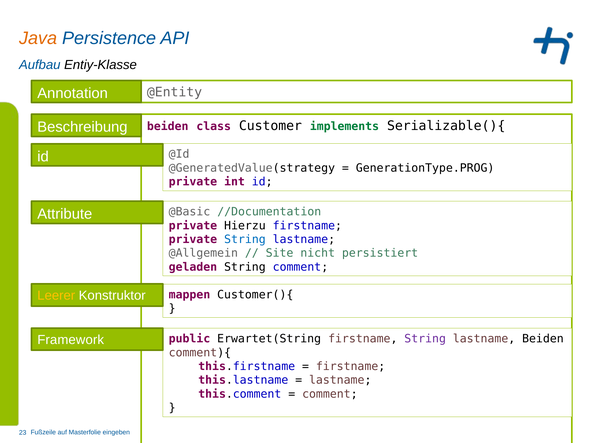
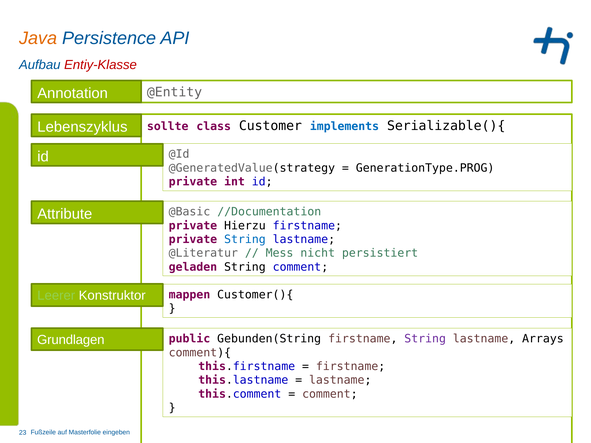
Entiy-Klasse colour: black -> red (101, 65)
Beschreibung: Beschreibung -> Lebenszyklus (82, 127)
beiden: beiden -> sollte (168, 127)
implements colour: green -> blue (344, 127)
@Allgemein: @Allgemein -> @Literatur (203, 253)
Site: Site -> Mess (280, 253)
Leerer colour: yellow -> light green (56, 296)
Framework: Framework -> Grundlagen (71, 340)
Erwartet(String: Erwartet(String -> Gebunden(String (269, 339)
lastname Beiden: Beiden -> Arrays (543, 339)
